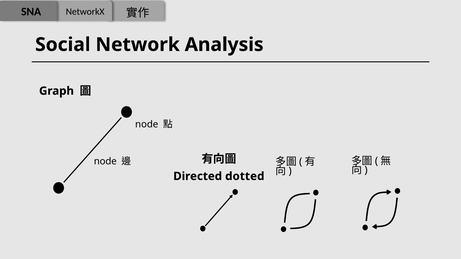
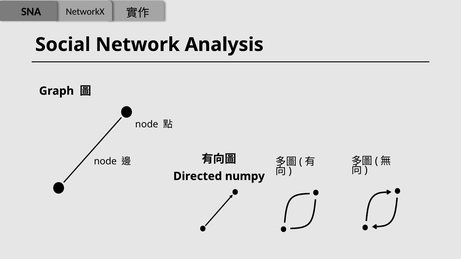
dotted: dotted -> numpy (245, 176)
